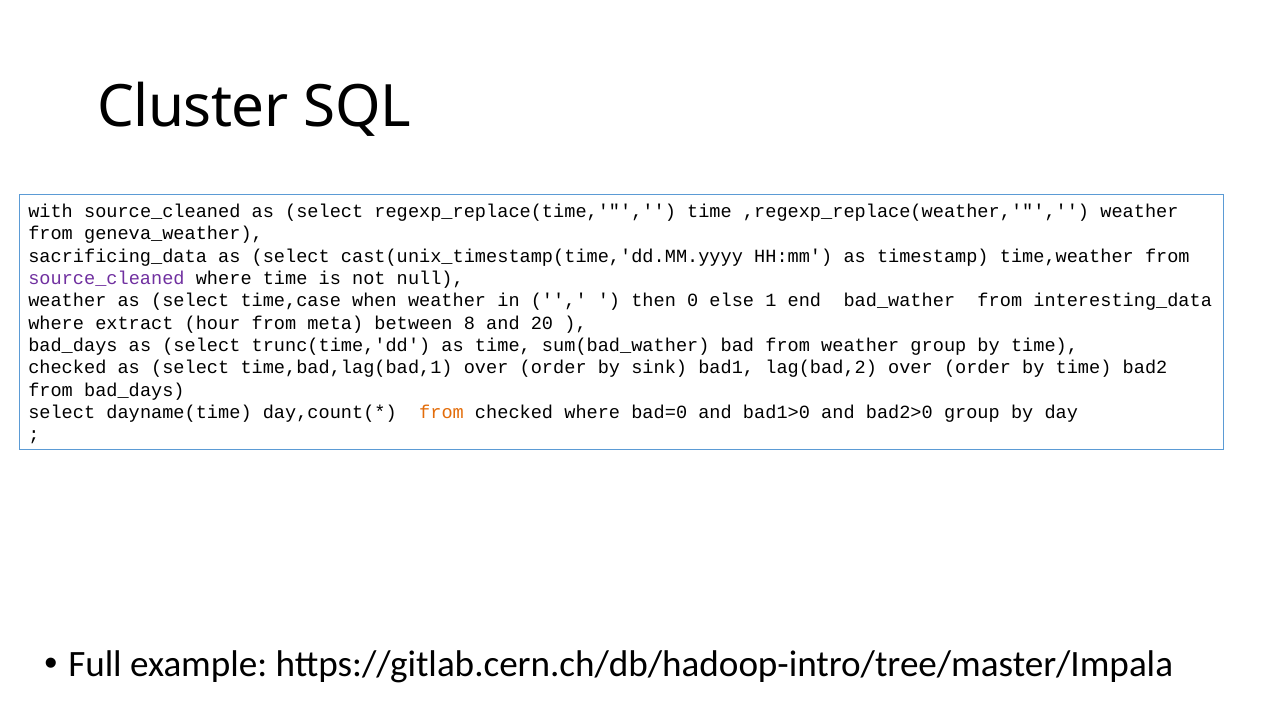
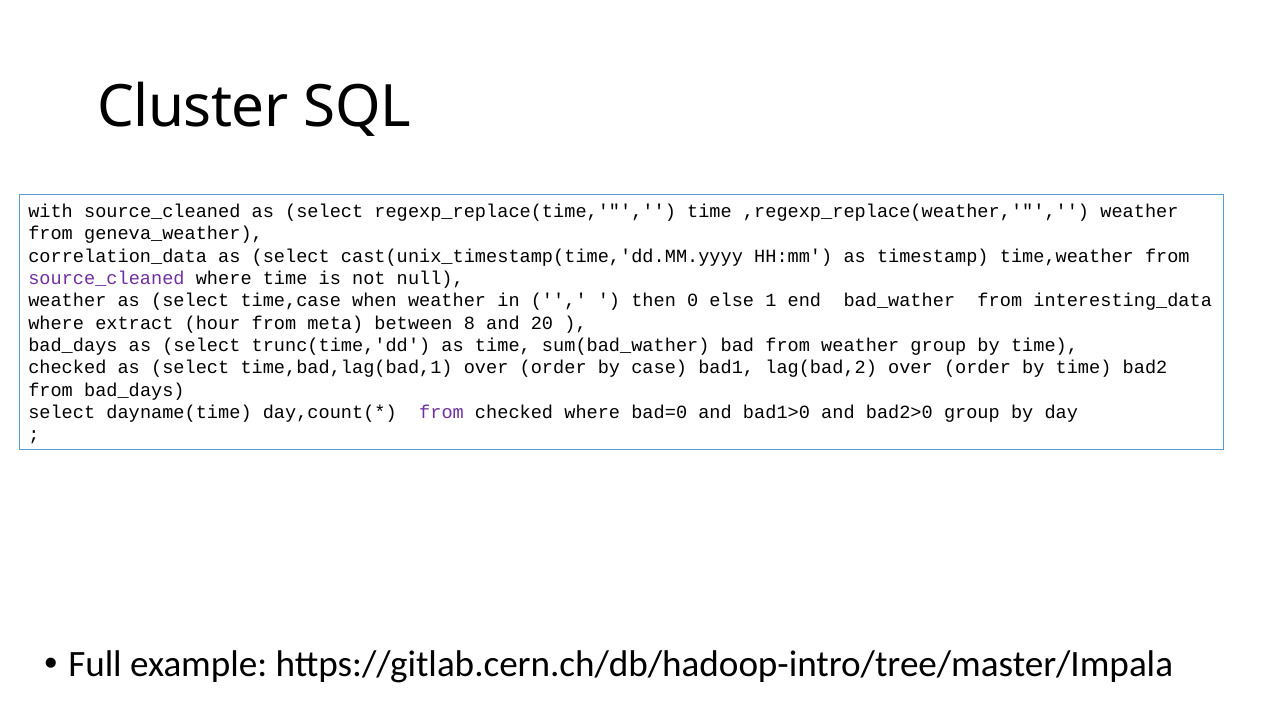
sacrificing_data: sacrificing_data -> correlation_data (118, 256)
sink: sink -> case (659, 367)
from colour: orange -> purple (441, 412)
